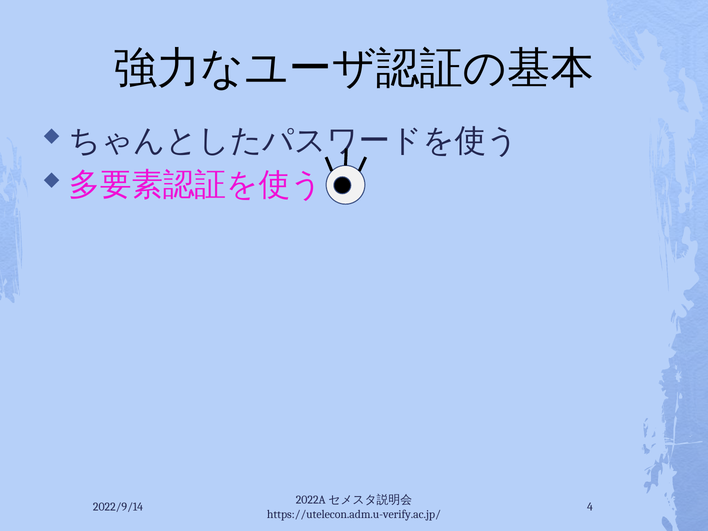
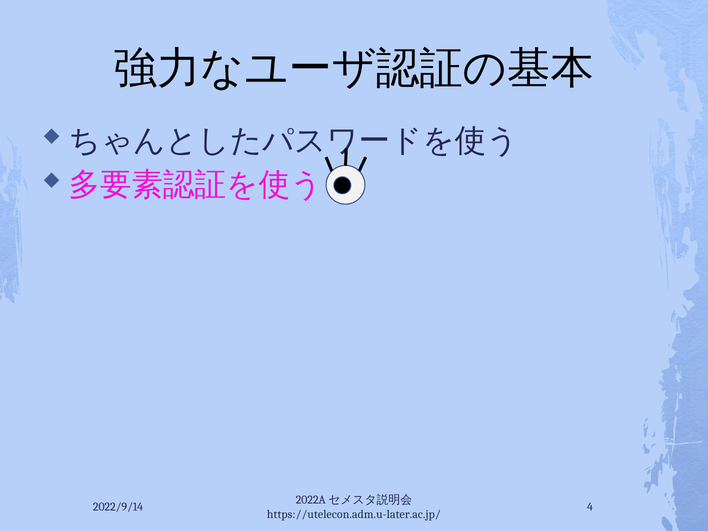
https://utelecon.adm.u-verify.ac.jp/: https://utelecon.adm.u-verify.ac.jp/ -> https://utelecon.adm.u-later.ac.jp/ (354, 514)
